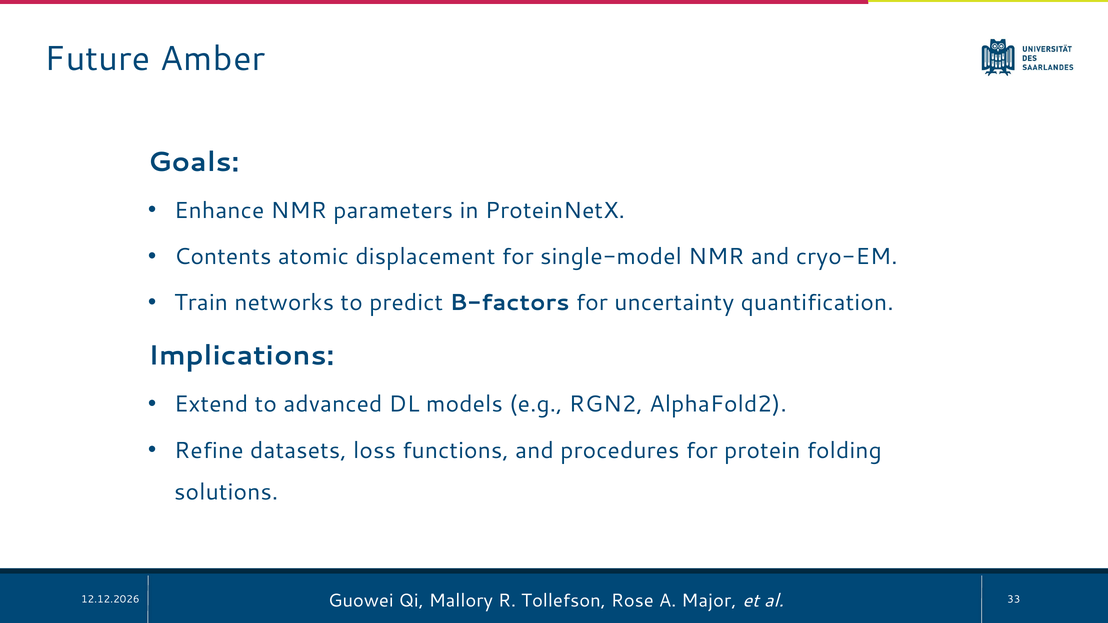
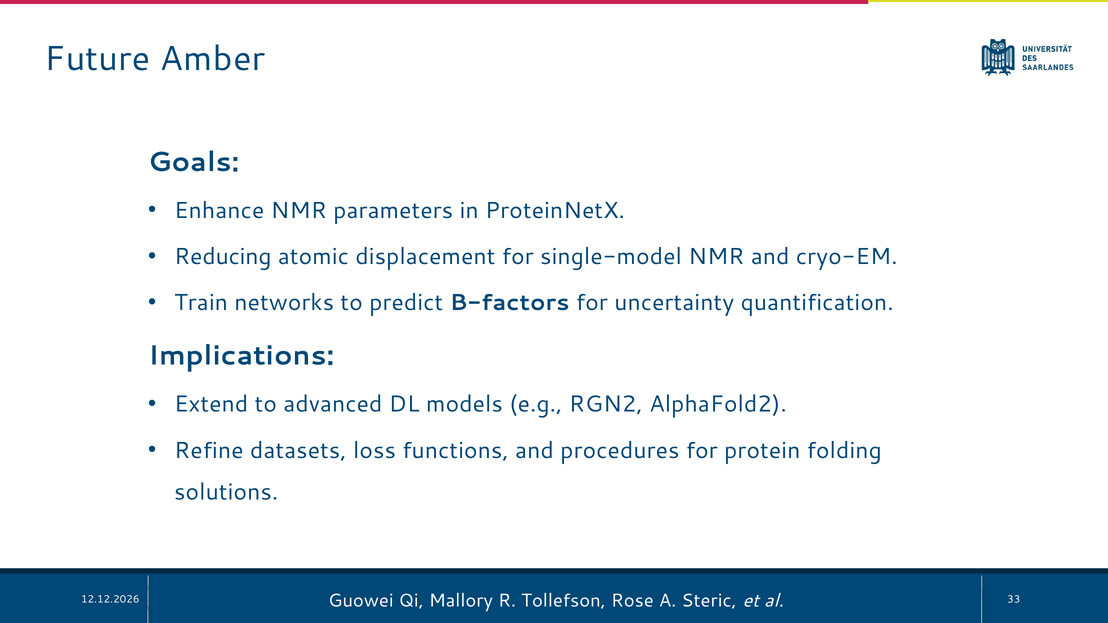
Contents: Contents -> Reducing (223, 257)
Major: Major -> Steric (709, 601)
